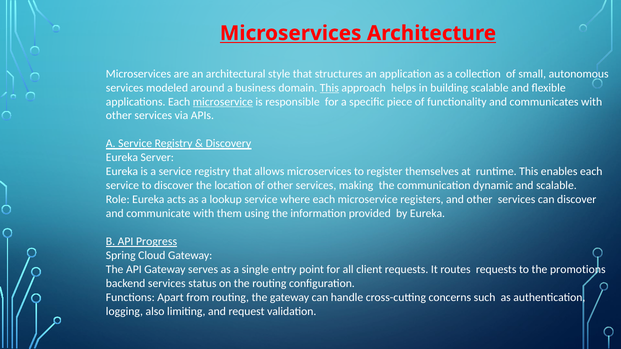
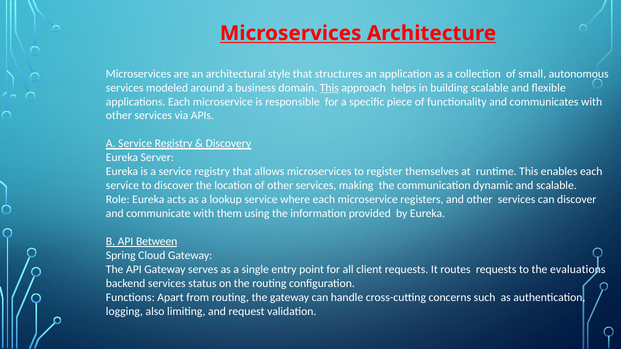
microservice underline: present -> none (223, 102)
Progress: Progress -> Between (157, 242)
promotions: promotions -> evaluations (578, 270)
